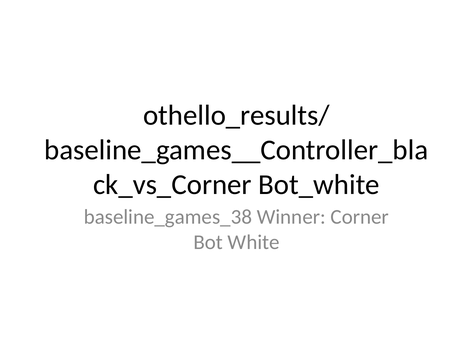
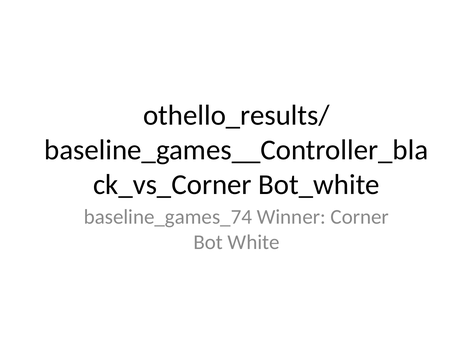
baseline_games_38: baseline_games_38 -> baseline_games_74 (168, 217)
